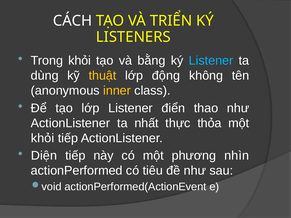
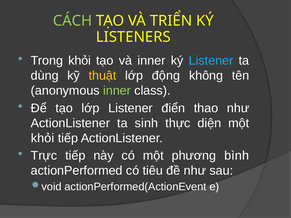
CÁCH colour: white -> light green (73, 21)
và bằng: bằng -> inner (152, 61)
inner colour: yellow -> light green (117, 91)
nhất: nhất -> sinh (146, 123)
thỏa: thỏa -> diện (209, 123)
Diện: Diện -> Trực (44, 156)
nhìn: nhìn -> bình (237, 156)
